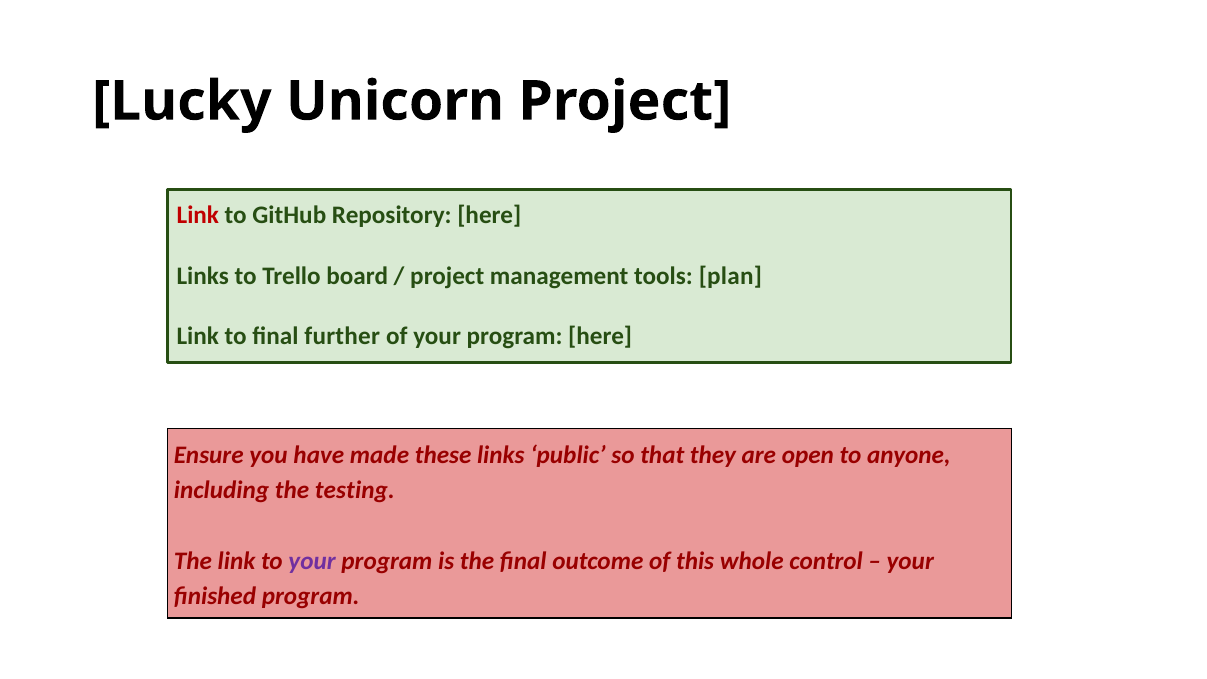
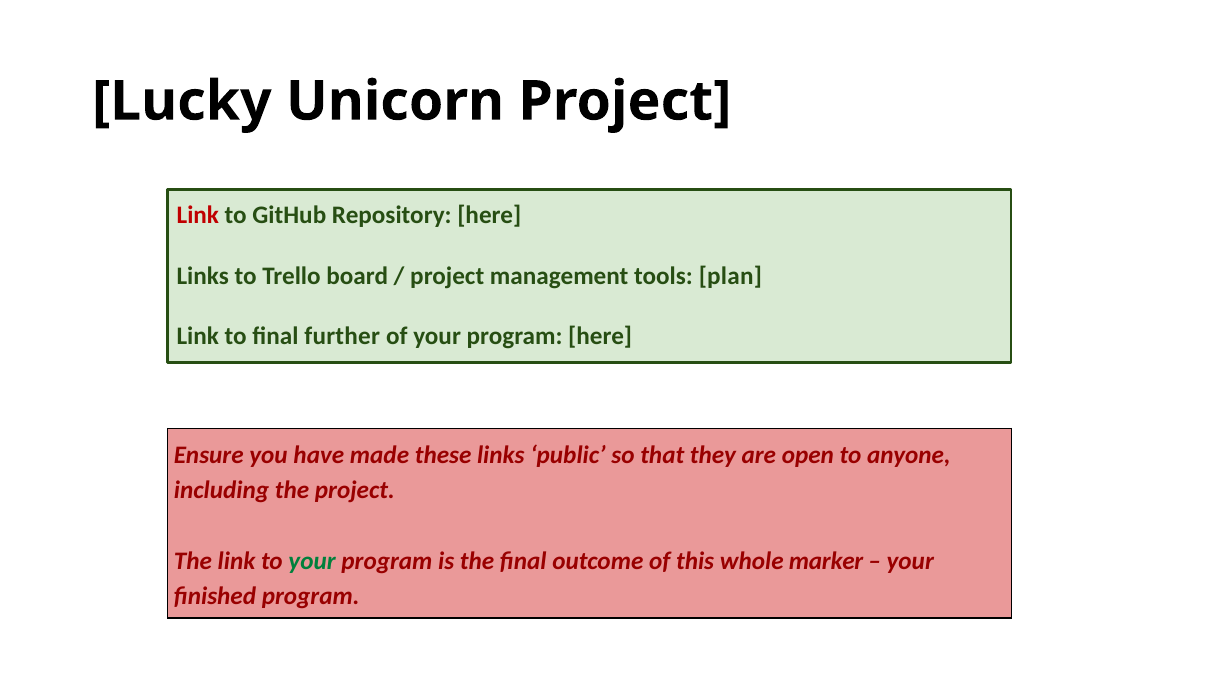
the testing: testing -> project (355, 490)
your colour: purple -> green (312, 561)
control: control -> marker (826, 561)
